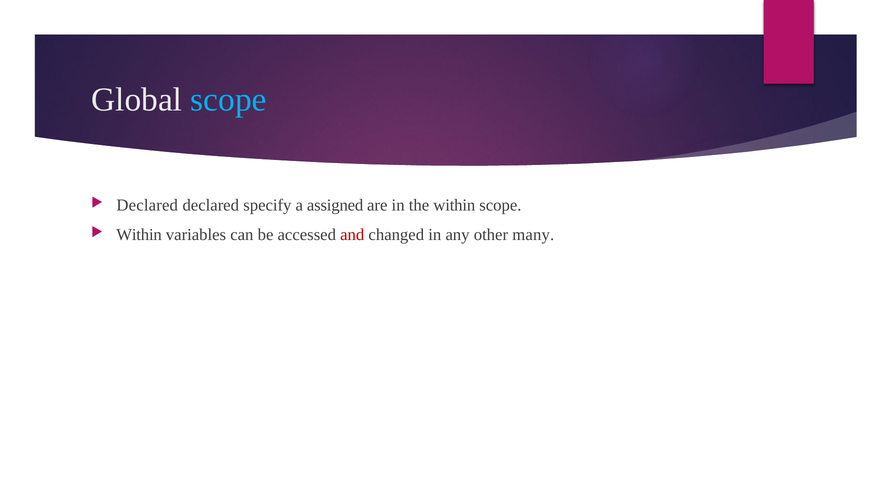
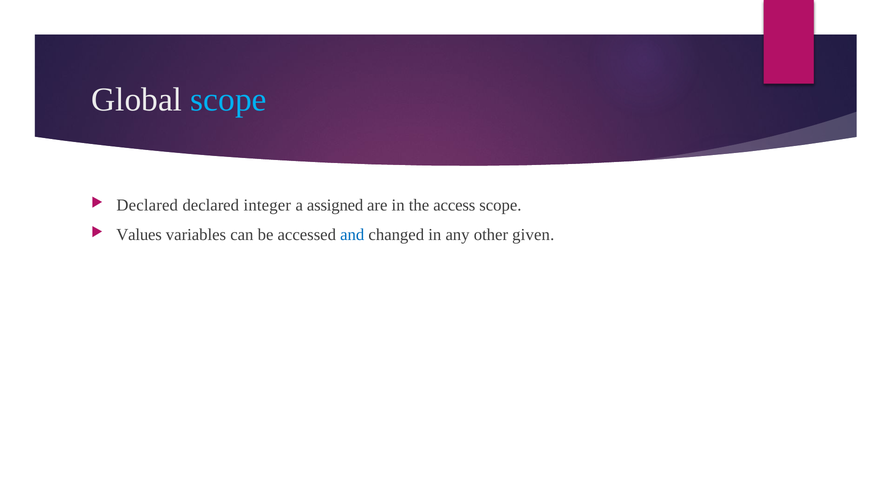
specify: specify -> integer (267, 205)
the within: within -> access (454, 205)
Within: Within -> Values (139, 234)
and colour: red -> blue (352, 234)
many: many -> given (533, 234)
